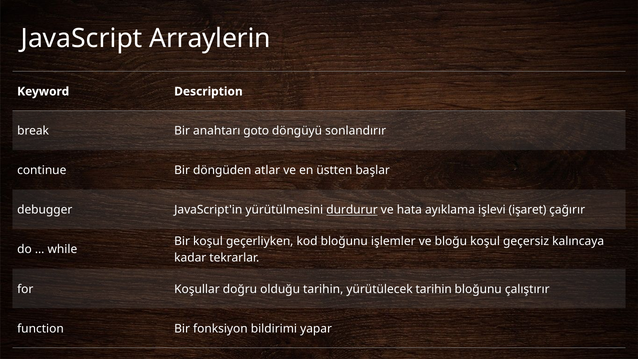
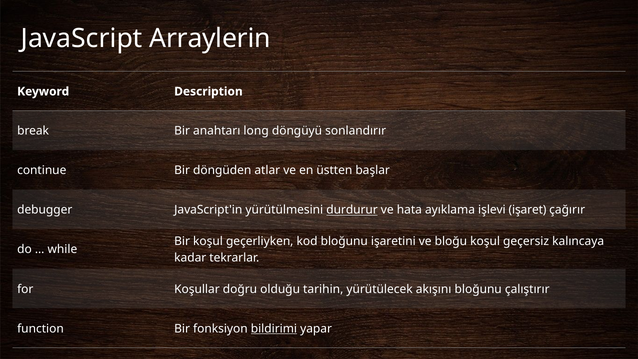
goto: goto -> long (256, 131)
işlemler: işlemler -> işaretini (393, 241)
yürütülecek tarihin: tarihin -> akışını (434, 289)
bildirimi underline: none -> present (274, 329)
